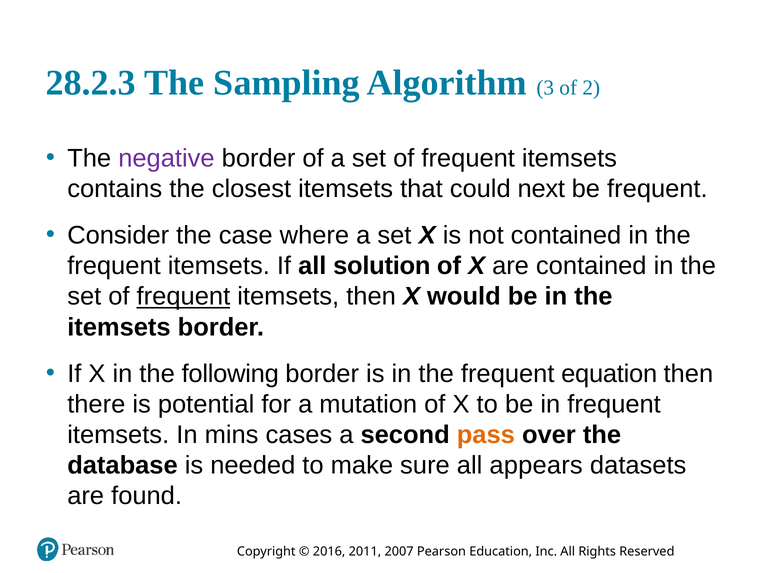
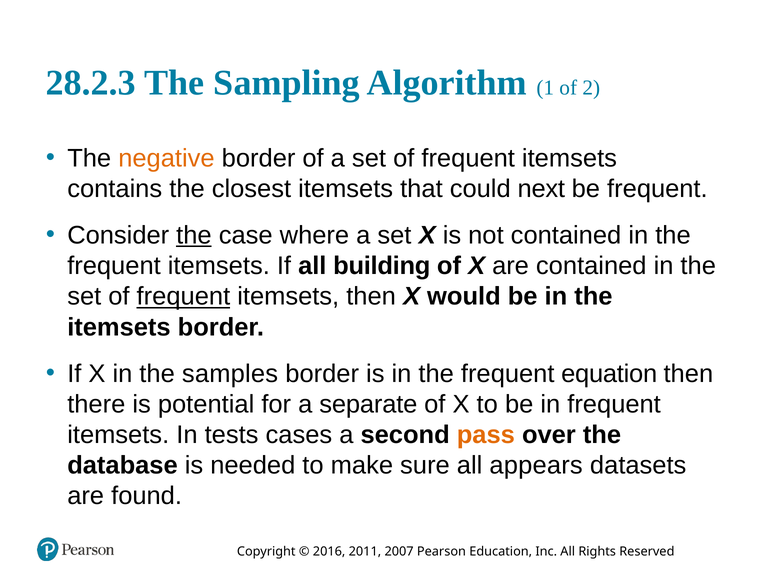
3: 3 -> 1 (545, 88)
negative colour: purple -> orange (166, 159)
the underline: none -> present (194, 236)
solution: solution -> building (382, 266)
following: following -> samples (230, 374)
mutation: mutation -> separate (368, 405)
mins: mins -> tests (232, 435)
